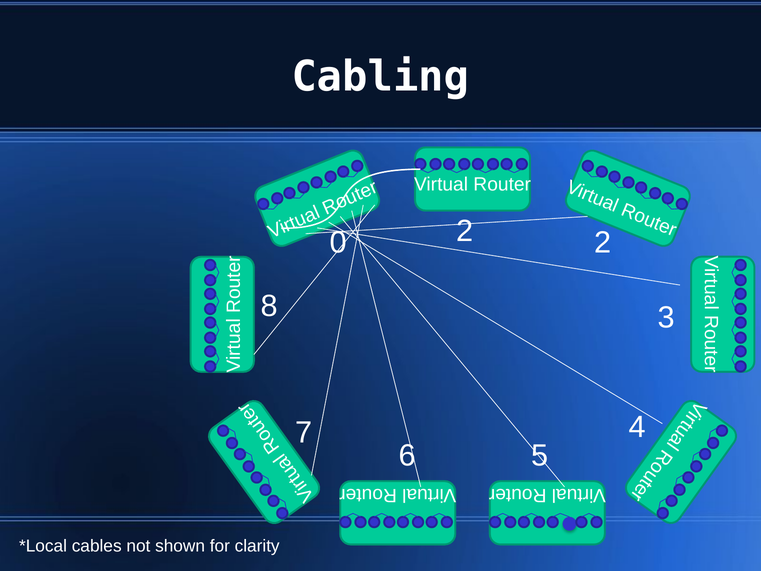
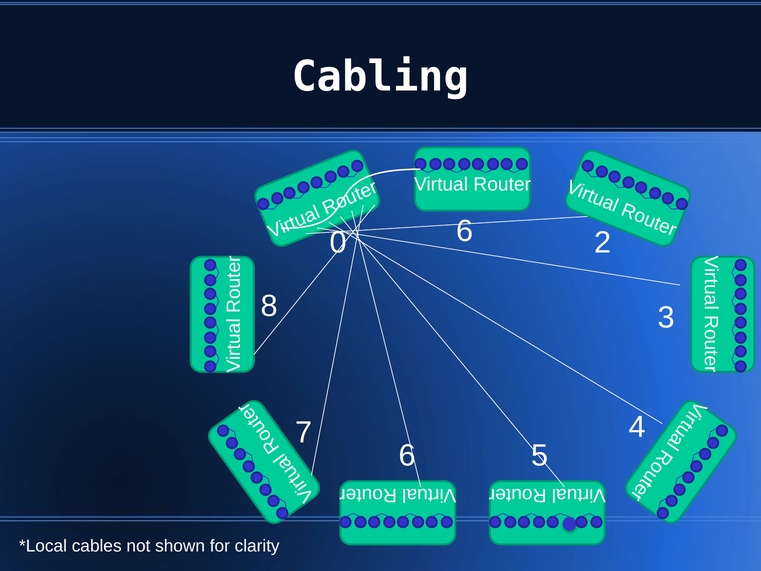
0 2: 2 -> 6 (465, 231)
